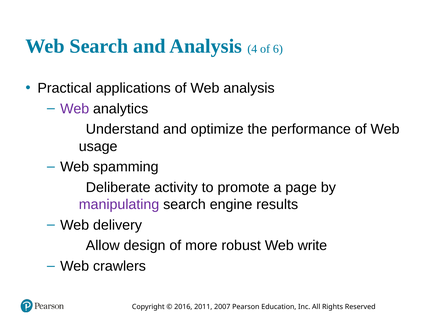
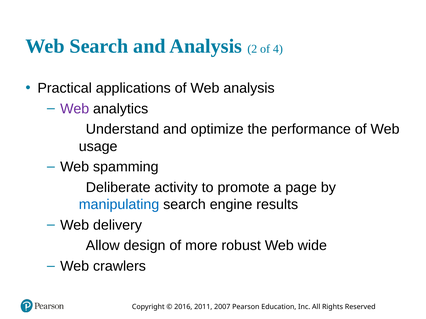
4: 4 -> 2 (252, 49)
6: 6 -> 4 (278, 49)
manipulating colour: purple -> blue (119, 205)
write: write -> wide (312, 246)
